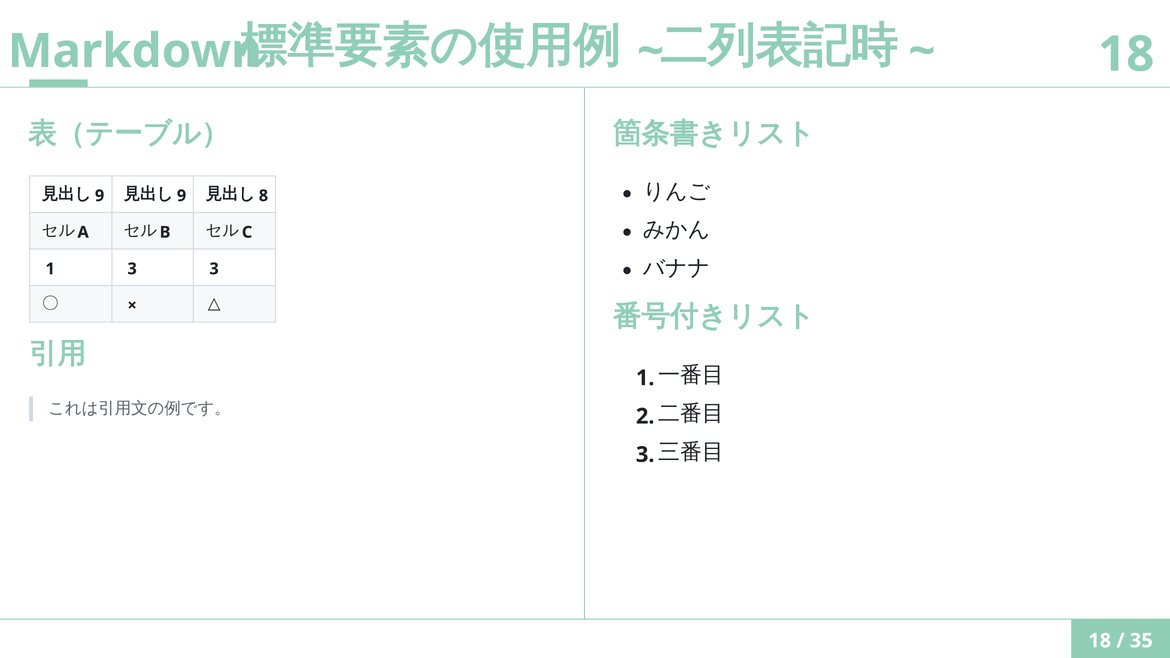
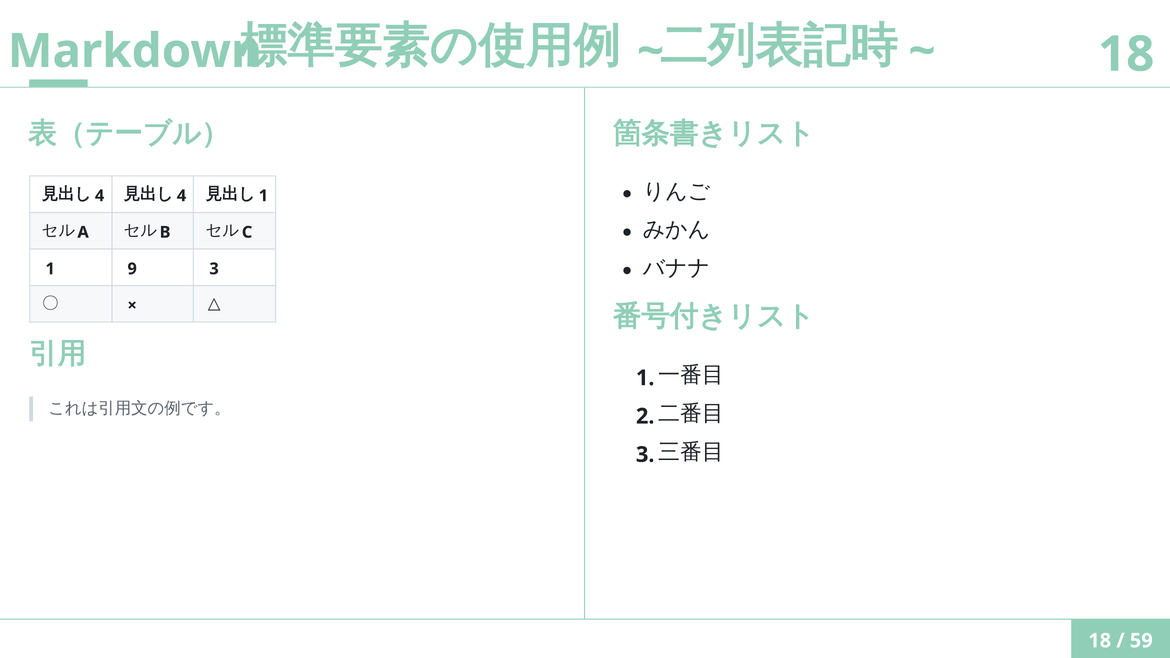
9: 9 -> 4 (100, 196)
9: 9 -> 4 (182, 196)
8: 8 -> 1 (263, 196)
1 3: 3 -> 9 (132, 269)
35: 35 -> 59 (1141, 641)
